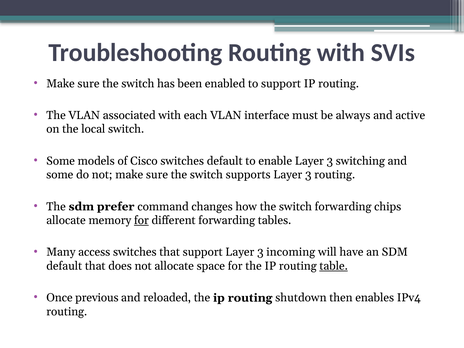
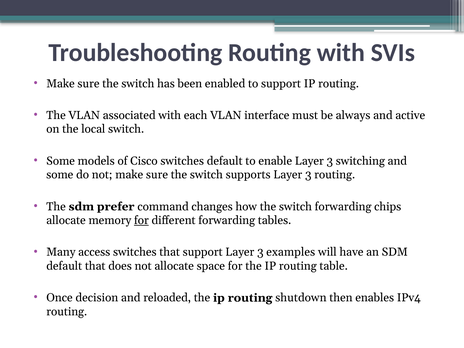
incoming: incoming -> examples (291, 252)
table underline: present -> none (334, 266)
previous: previous -> decision (97, 298)
